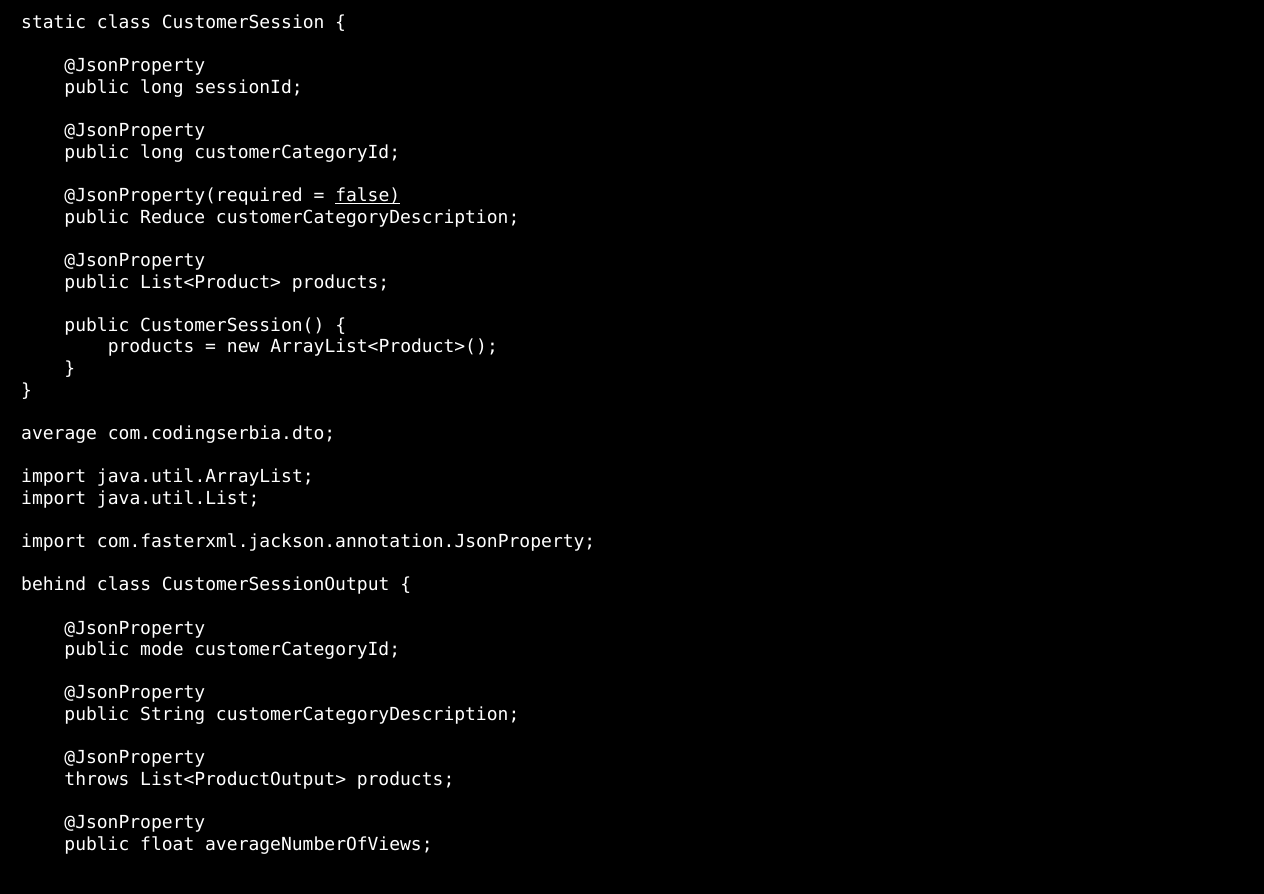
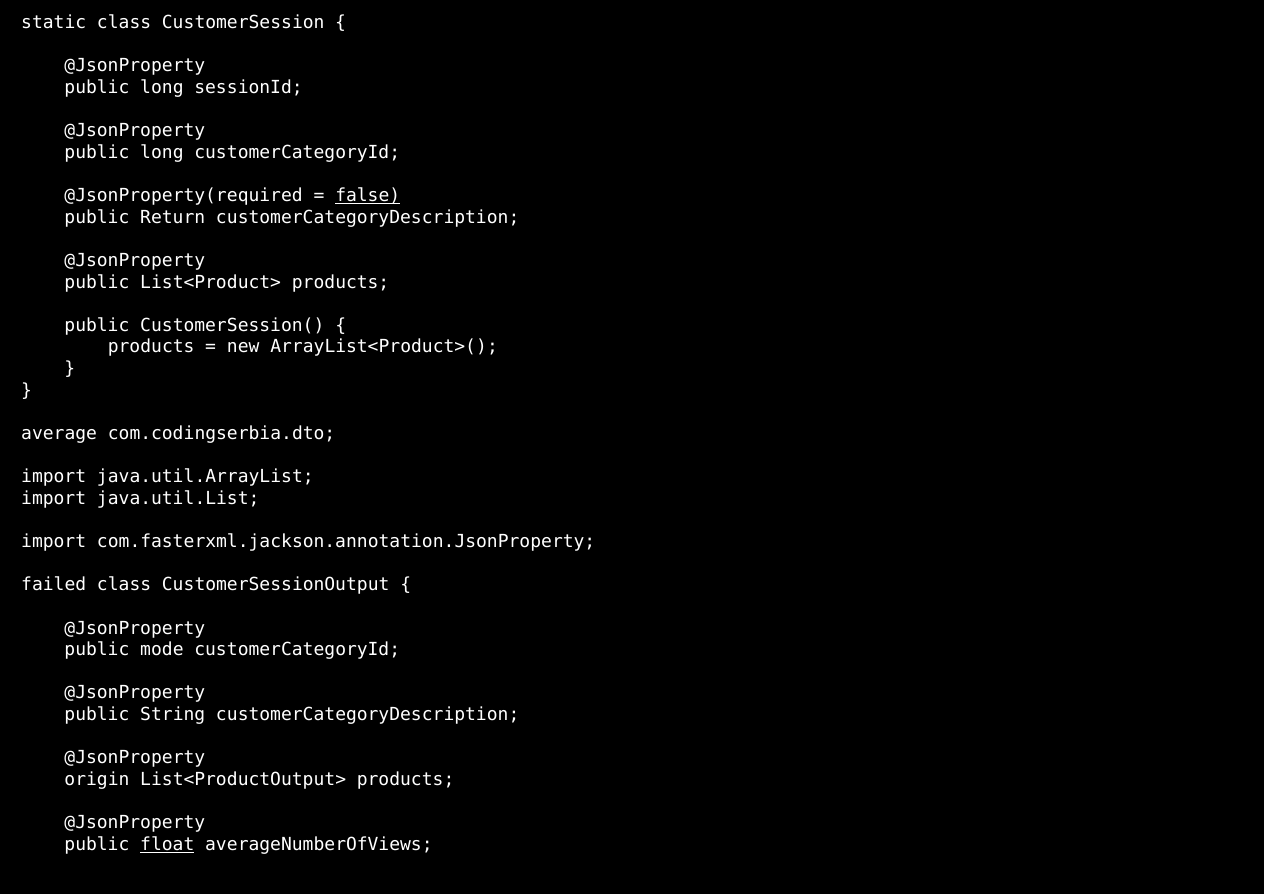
Reduce: Reduce -> Return (173, 217)
behind: behind -> failed (54, 585)
throws: throws -> origin (97, 779)
float underline: none -> present (167, 844)
